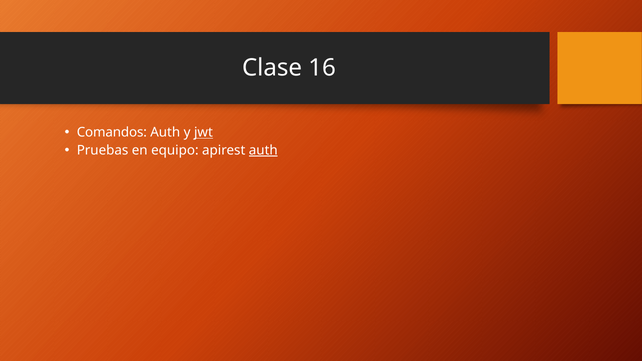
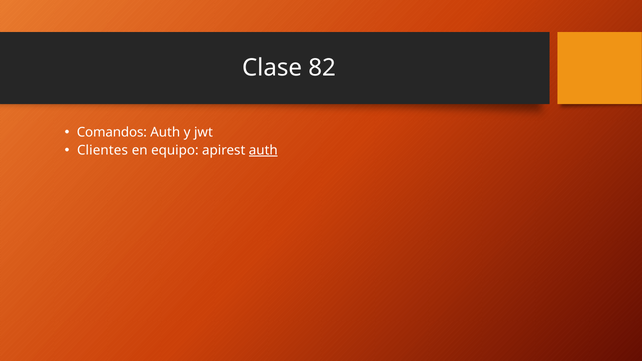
16: 16 -> 82 (322, 68)
jwt underline: present -> none (203, 133)
Pruebas: Pruebas -> Clientes (102, 150)
